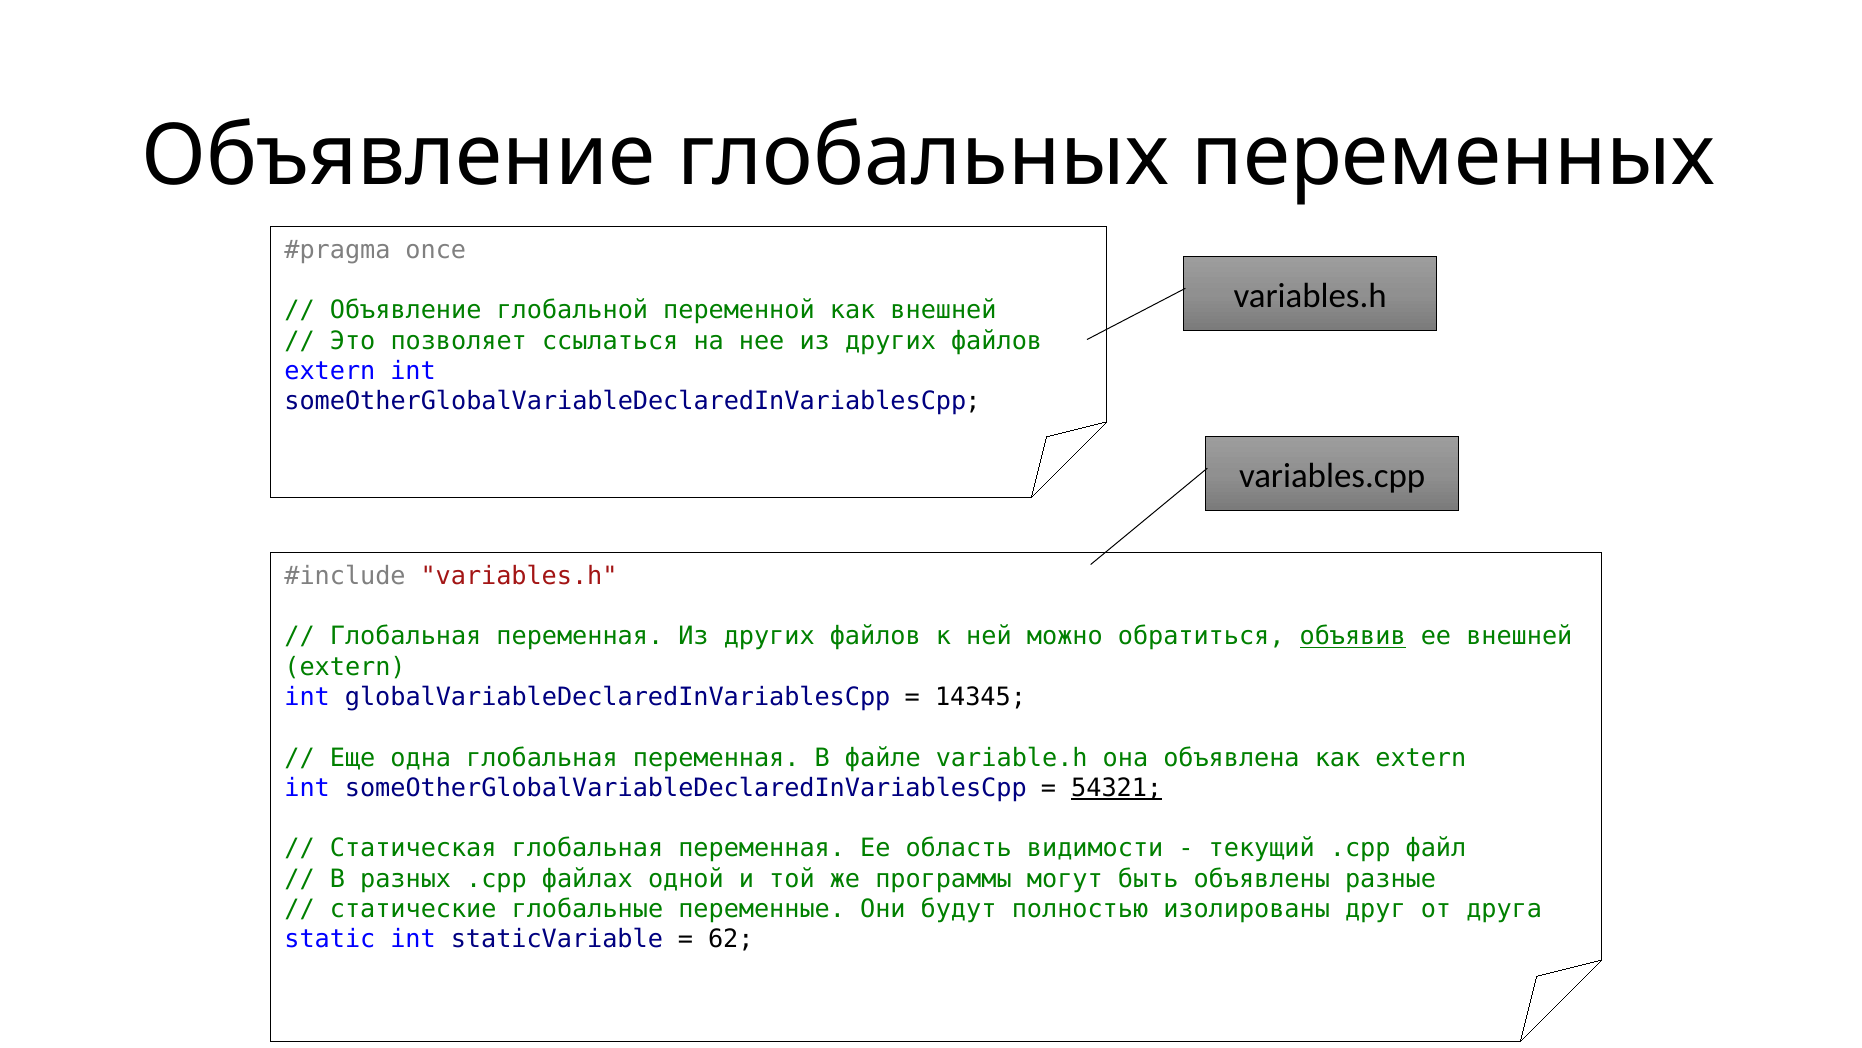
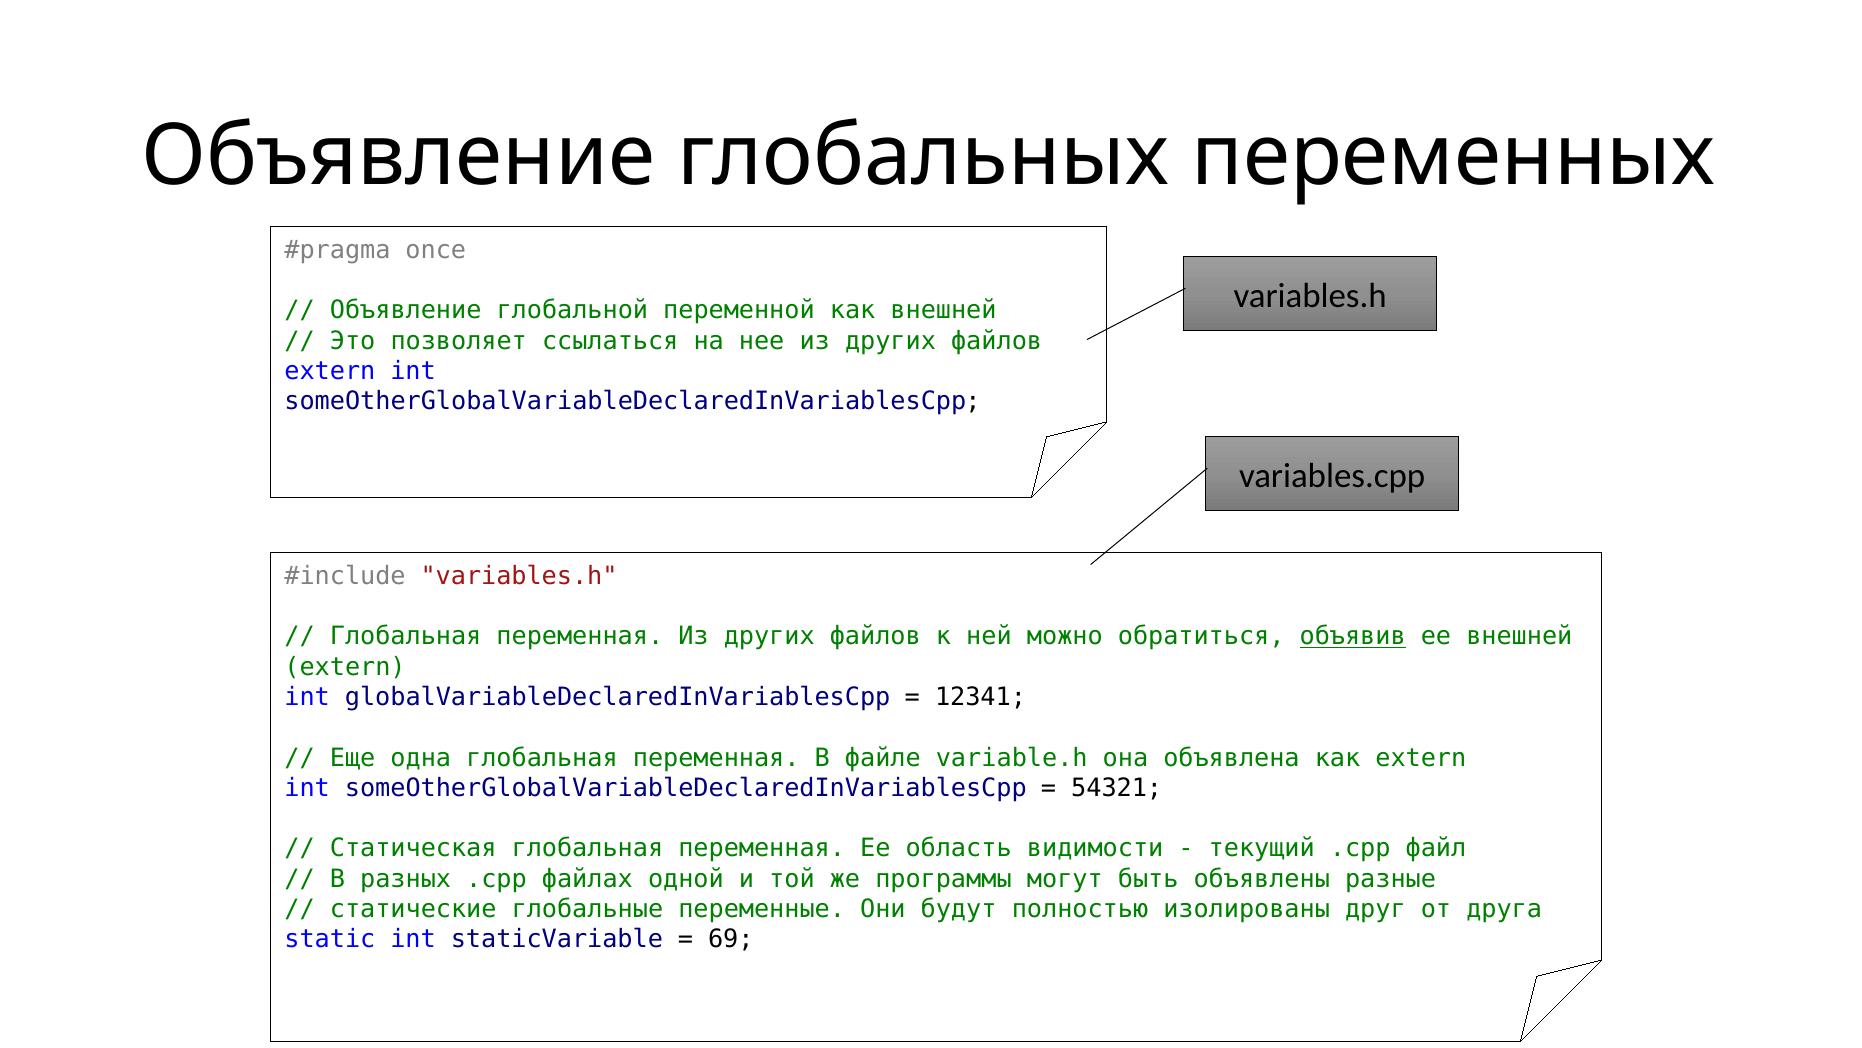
14345: 14345 -> 12341 (981, 697)
54321 underline: present -> none (1117, 788)
62: 62 -> 69 (731, 939)
